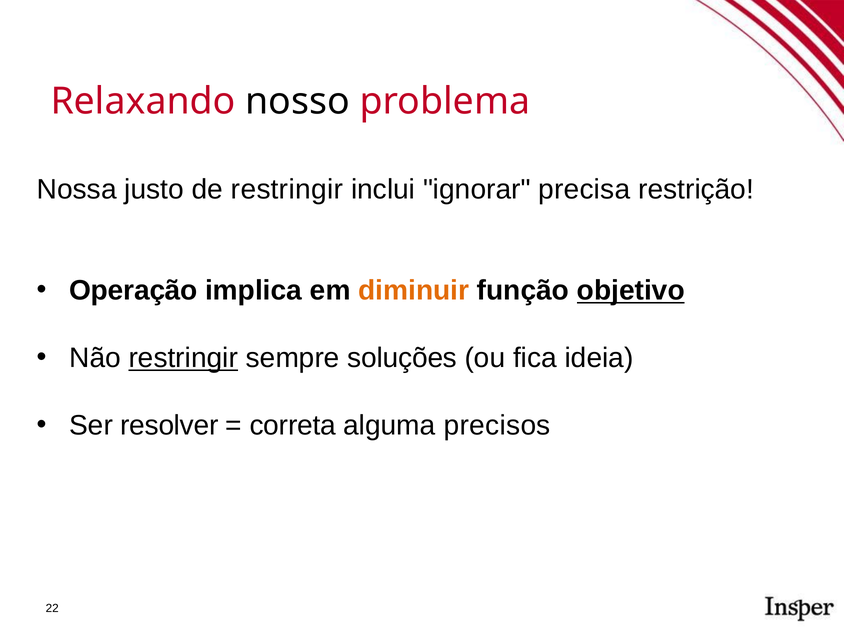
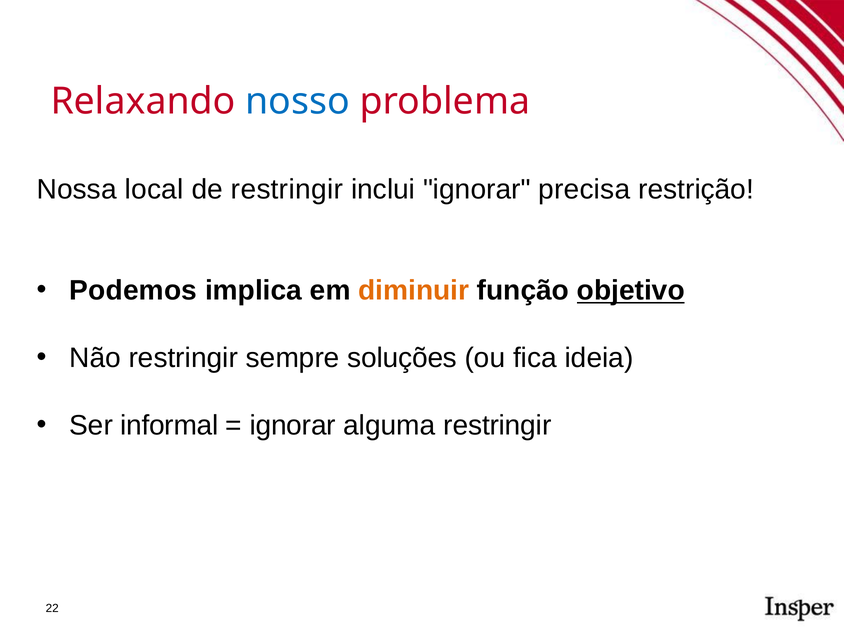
nosso colour: black -> blue (298, 101)
justo: justo -> local (154, 189)
Operação: Operação -> Podemos (133, 291)
restringir underline: present -> none (183, 358)
resolver: resolver -> informal (169, 426)
correta: correta -> ignorar (293, 426)
alguma precisos: precisos -> restringir (497, 426)
